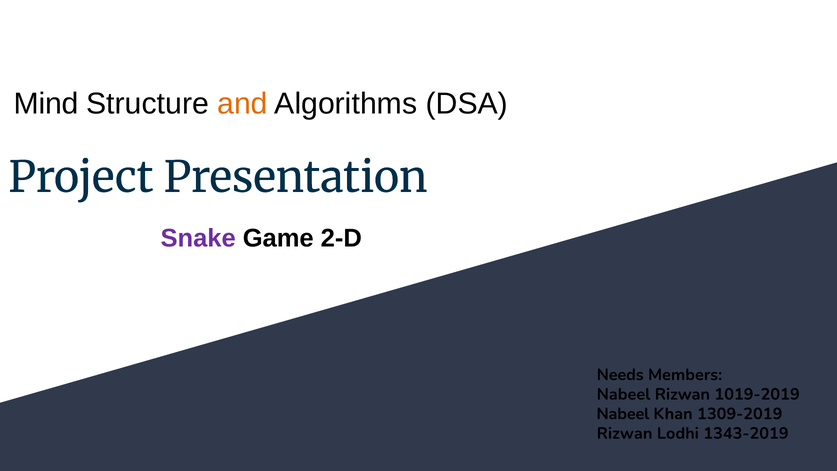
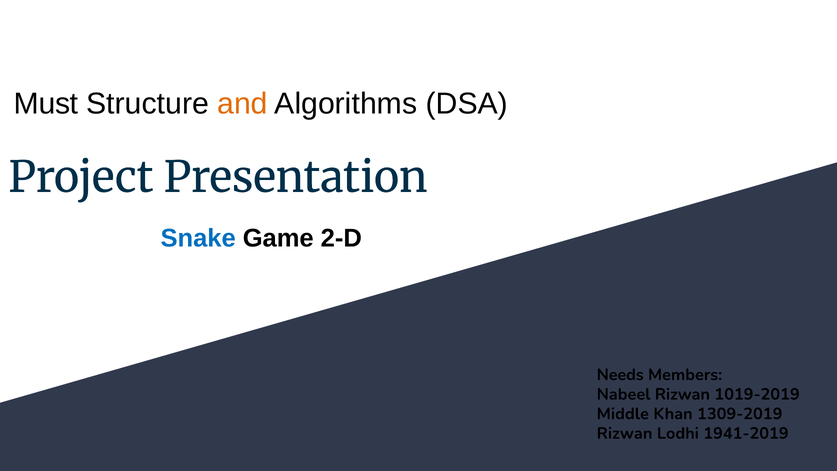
Mind: Mind -> Must (46, 104)
Snake colour: purple -> blue (198, 238)
Nabeel: Nabeel -> Middle (623, 414)
1343-2019: 1343-2019 -> 1941-2019 (746, 433)
